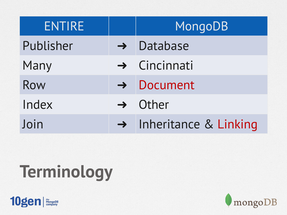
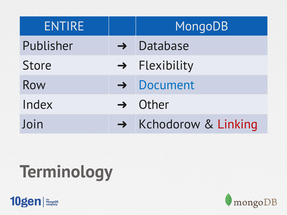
Many: Many -> Store (37, 66)
Cincinnati: Cincinnati -> Flexibility (166, 66)
Document colour: red -> blue (167, 85)
Inheritance: Inheritance -> Kchodorow (169, 124)
